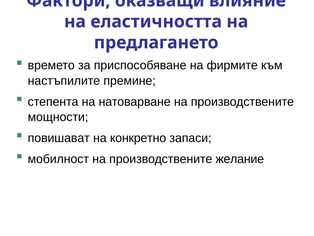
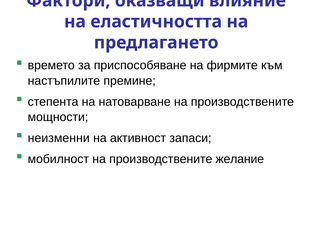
повишават: повишават -> неизменни (59, 138)
конкретно: конкретно -> активност (138, 138)
